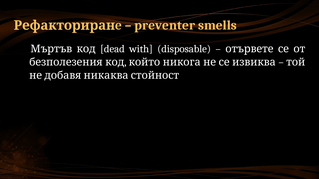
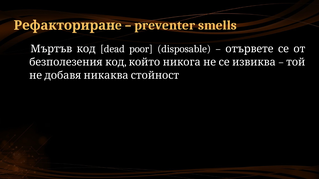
with: with -> poor (141, 49)
